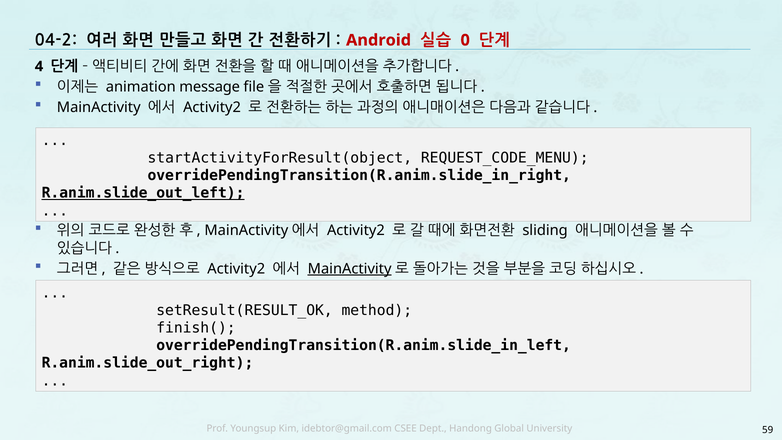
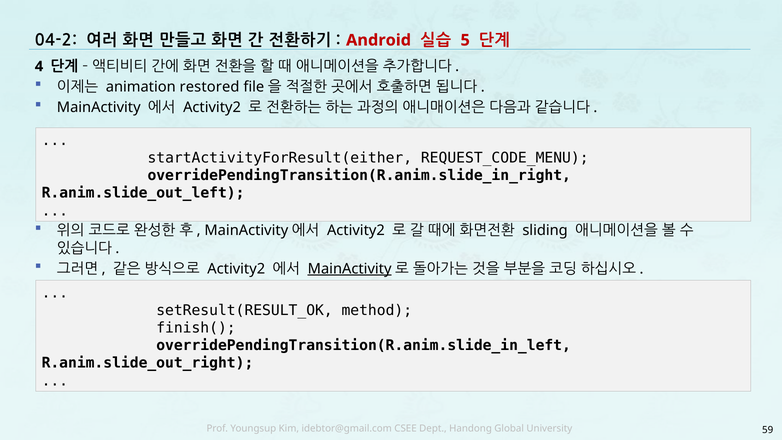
0: 0 -> 5 (465, 40)
message: message -> restored (210, 87)
startActivityForResult(object: startActivityForResult(object -> startActivityForResult(either (280, 158)
R.anim.slide_out_left underline: present -> none (143, 193)
